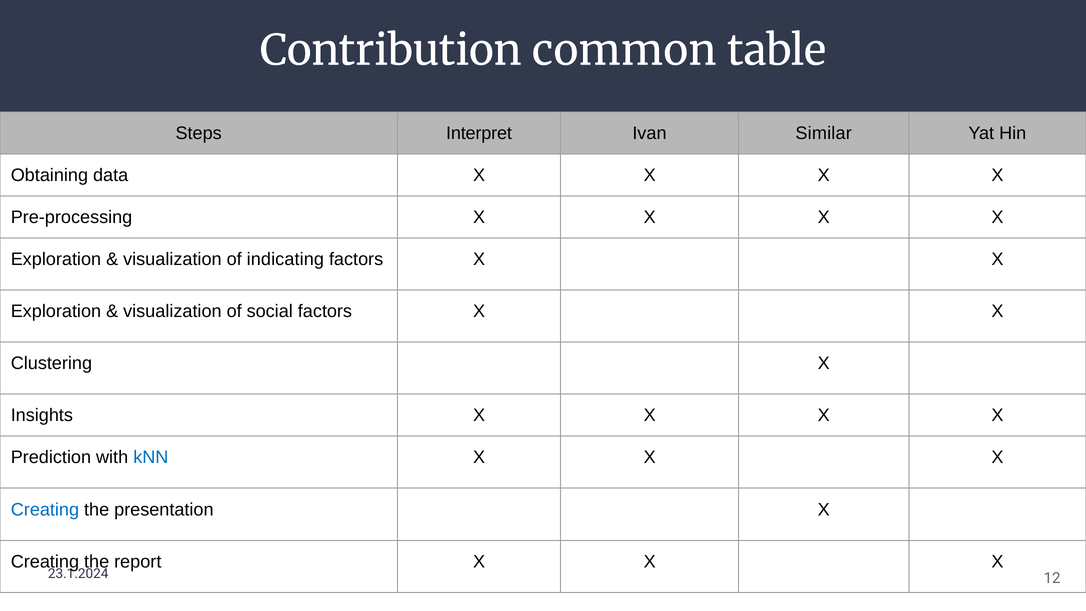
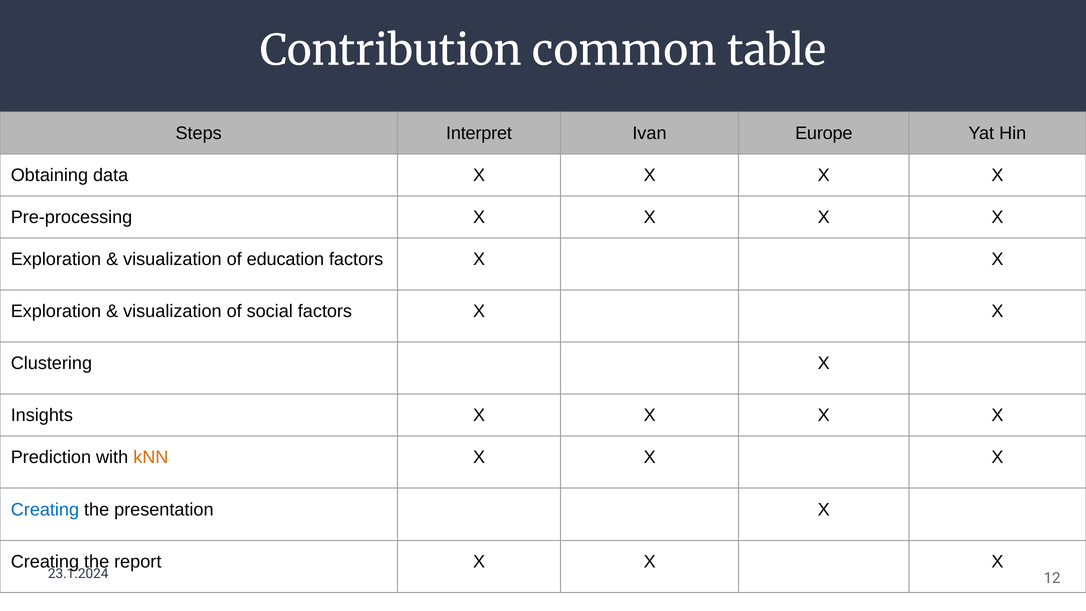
Similar: Similar -> Europe (824, 133)
indicating: indicating -> education (285, 259)
kNN colour: blue -> orange (151, 457)
